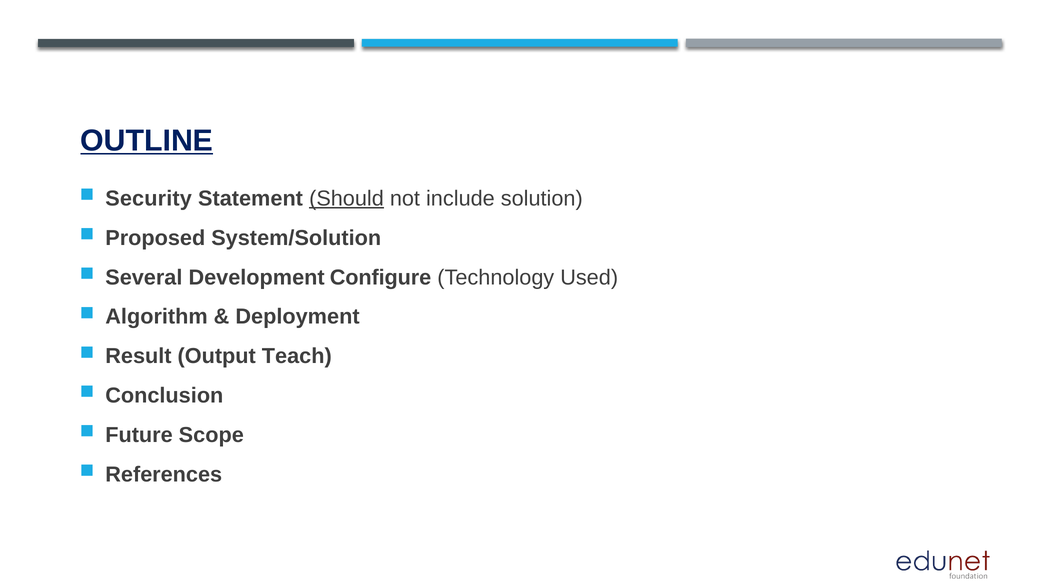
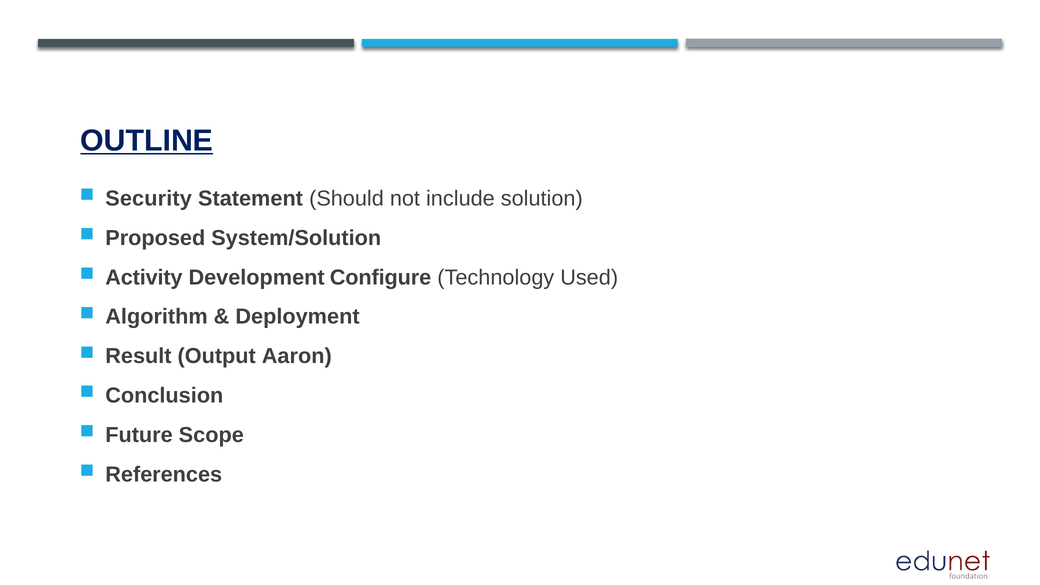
Should underline: present -> none (346, 199)
Several: Several -> Activity (144, 277)
Teach: Teach -> Aaron (297, 356)
